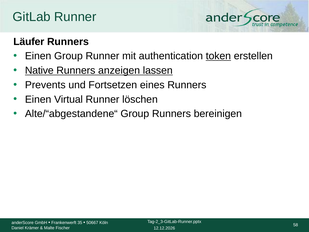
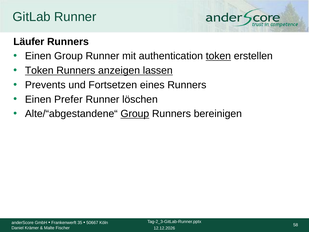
Native: Native -> Token (39, 70)
Virtual: Virtual -> Prefer (68, 99)
Group underline: none -> present (135, 114)
